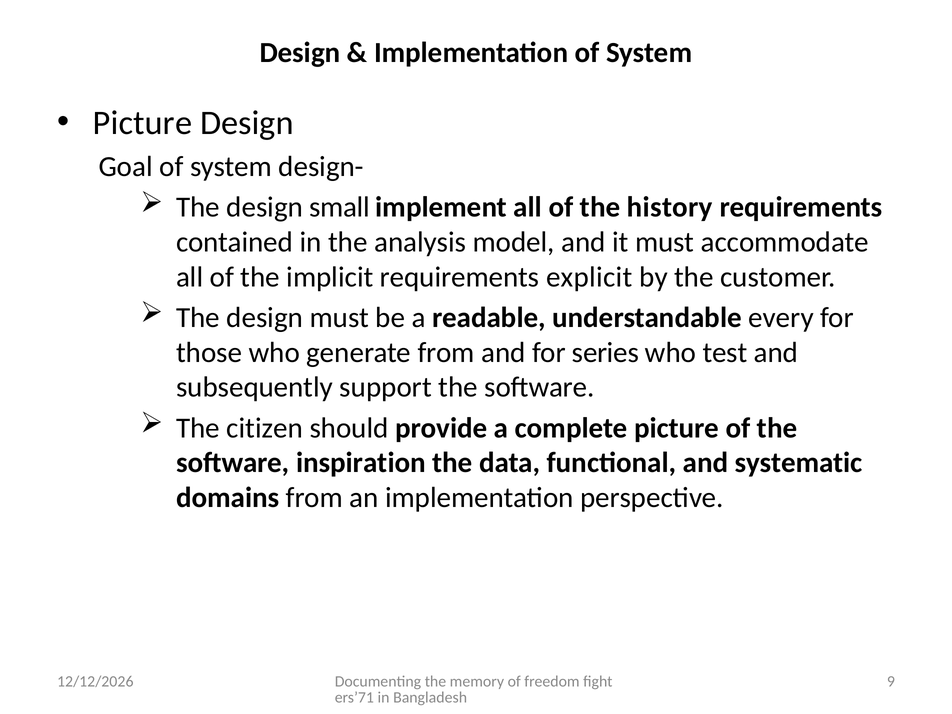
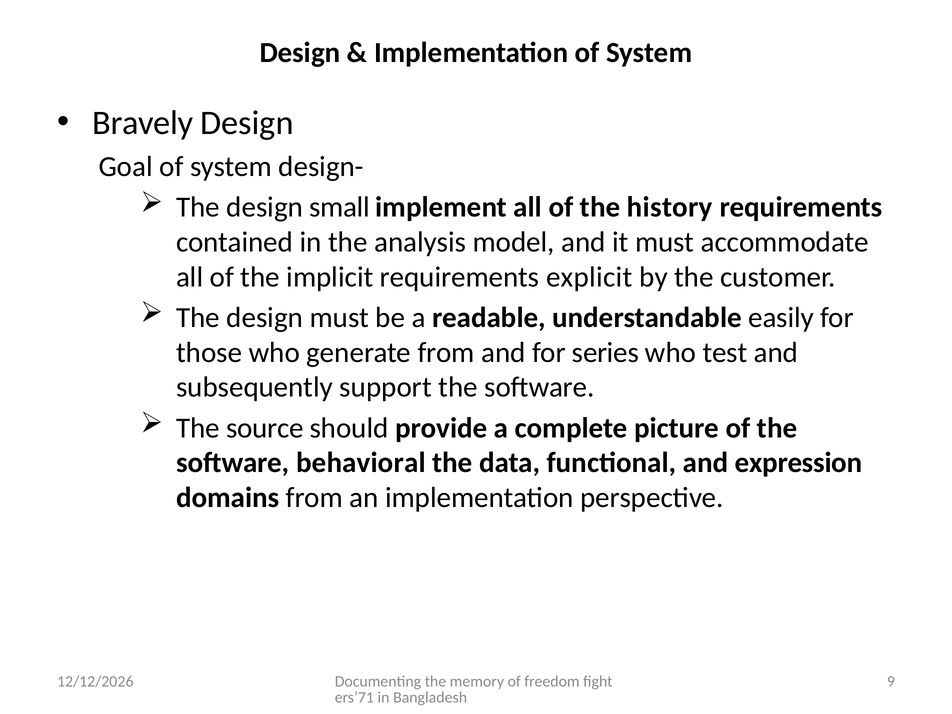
Picture: Picture -> Bravely (143, 123)
every: every -> easily (781, 318)
citizen: citizen -> source (265, 428)
inspiration: inspiration -> behavioral (361, 463)
systematic: systematic -> expression (799, 463)
